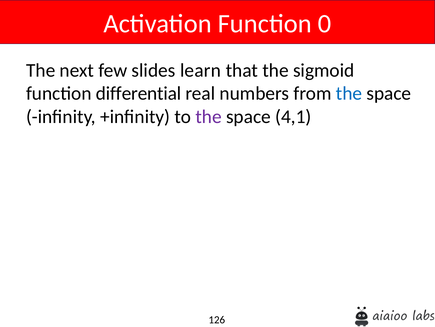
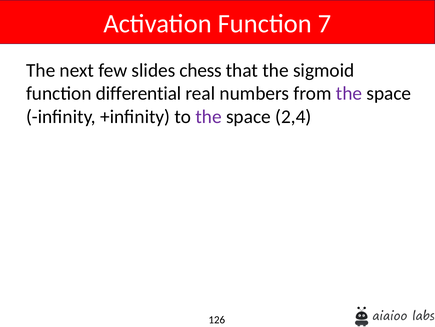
0: 0 -> 7 (325, 24)
learn: learn -> chess (201, 70)
the colour: blue -> purple (349, 93)
4,1: 4,1 -> 2,4 (293, 117)
